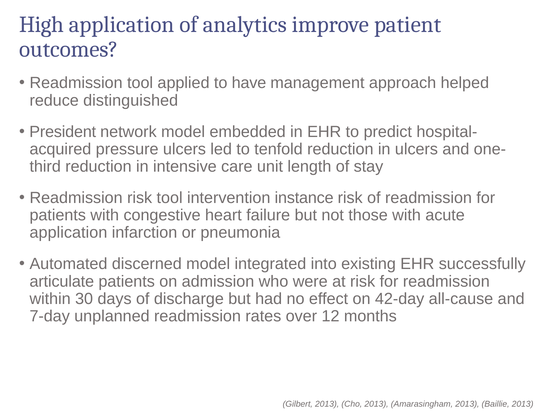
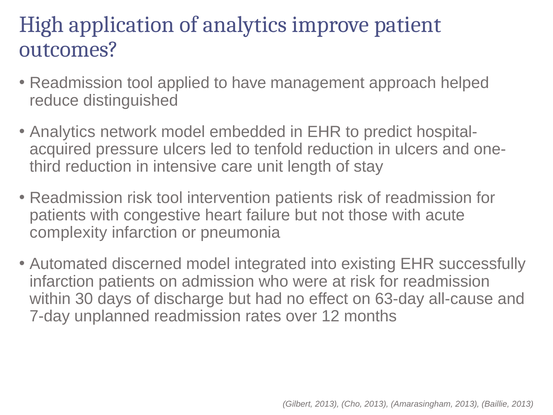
President: President -> Analytics (63, 132)
intervention instance: instance -> patients (304, 198)
application: application -> complexity (68, 233)
articulate: articulate -> infarction (62, 281)
42-day: 42-day -> 63-day (400, 299)
